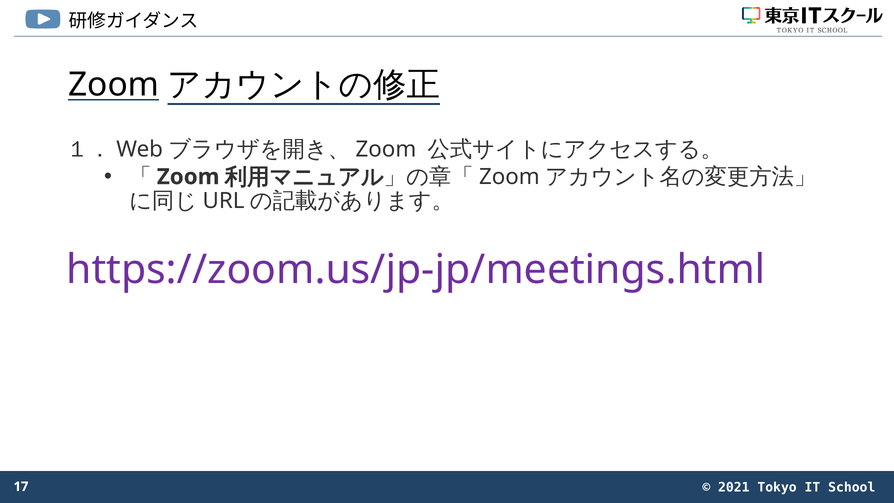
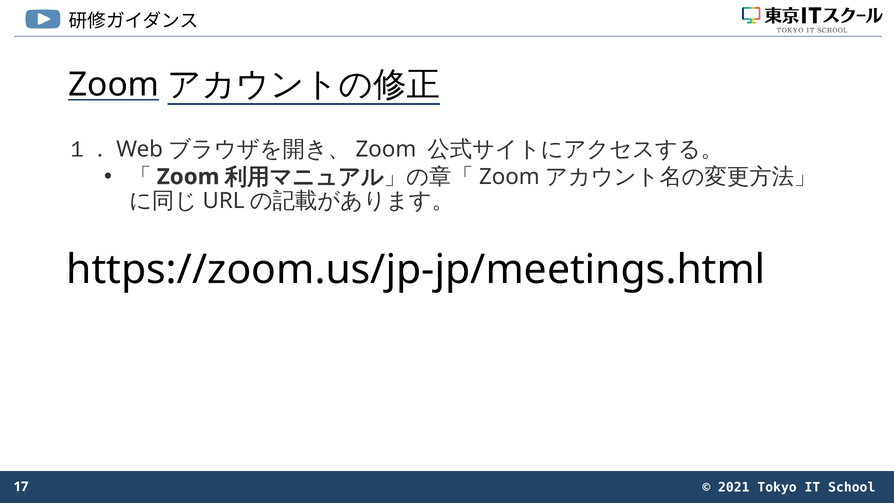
https://zoom.us/jp-jp/meetings.html colour: purple -> black (416, 270)
